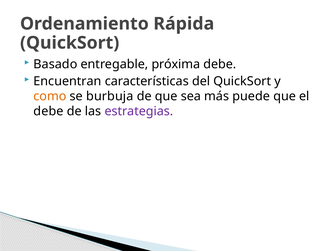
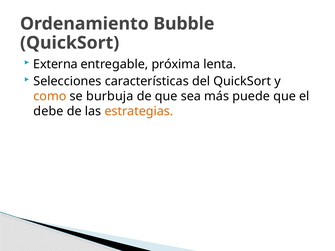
Rápida: Rápida -> Bubble (184, 24)
Basado: Basado -> Externa (55, 64)
próxima debe: debe -> lenta (220, 64)
Encuentran: Encuentran -> Selecciones (67, 81)
estrategias colour: purple -> orange (139, 111)
